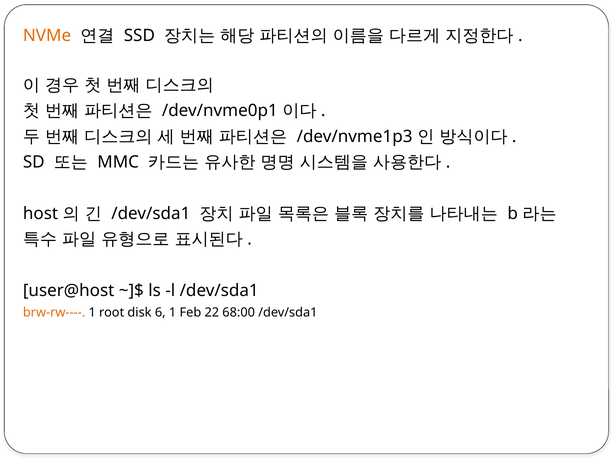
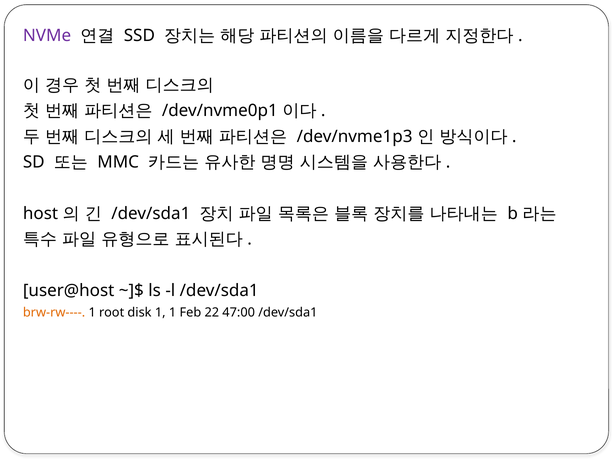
NVMe colour: orange -> purple (47, 36)
disk 6: 6 -> 1 (160, 312)
68:00: 68:00 -> 47:00 (239, 312)
